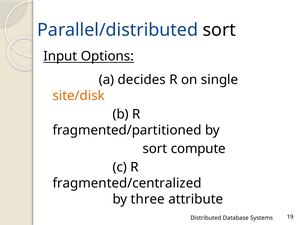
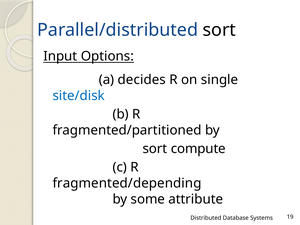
site/disk colour: orange -> blue (79, 96)
fragmented/centralized: fragmented/centralized -> fragmented/depending (127, 183)
three: three -> some (148, 199)
